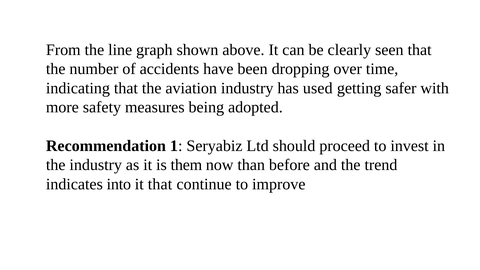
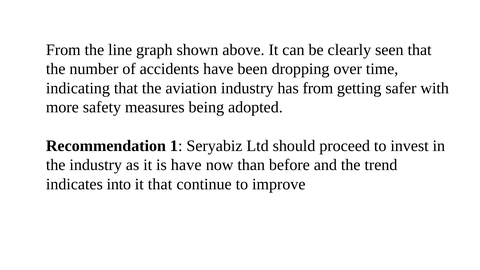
has used: used -> from (318, 88)
is them: them -> have (186, 165)
